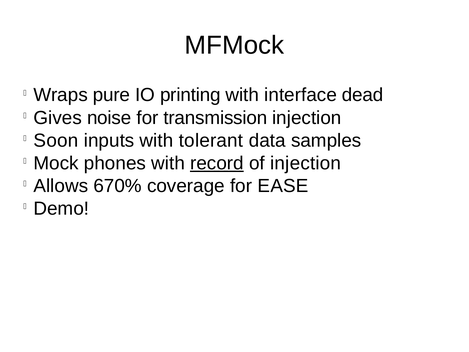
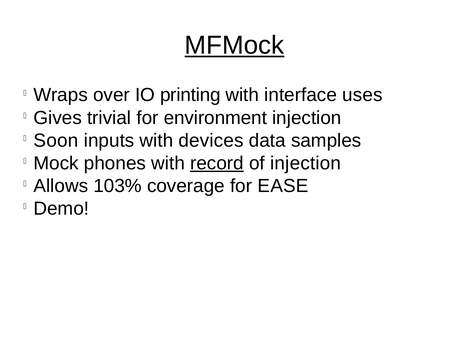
MFMock underline: none -> present (234, 45)
pure: pure -> over (111, 95)
dead: dead -> uses (362, 95)
noise: noise -> trivial (109, 118)
transmission: transmission -> environment (215, 118)
tolerant: tolerant -> devices (211, 140)
670%: 670% -> 103% (118, 186)
